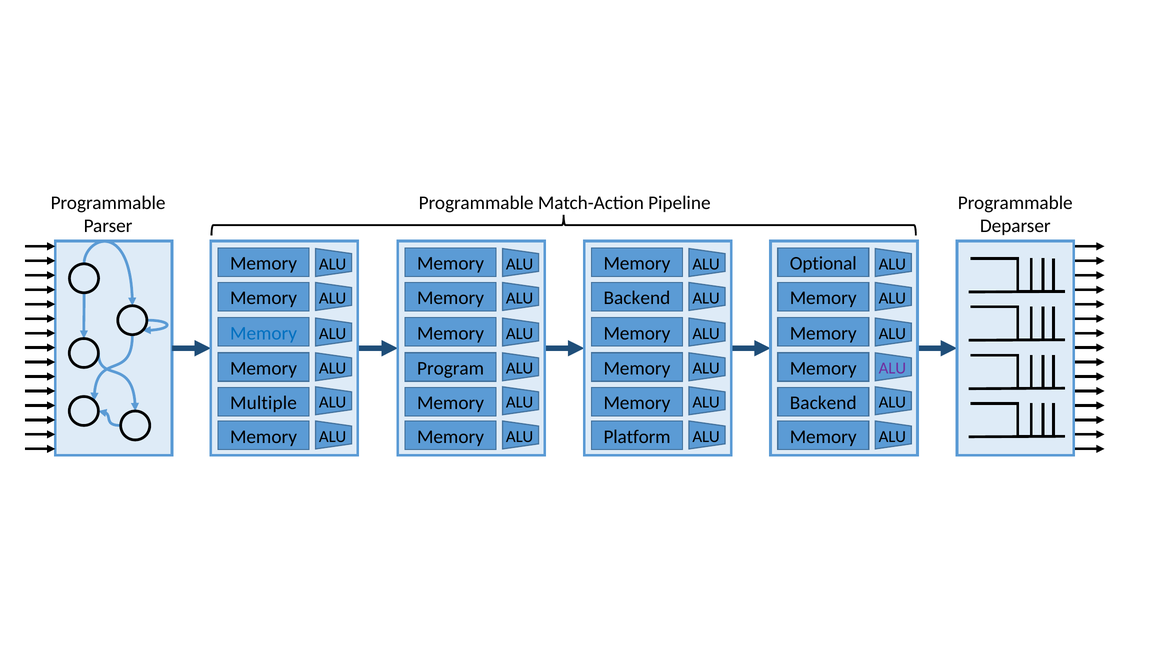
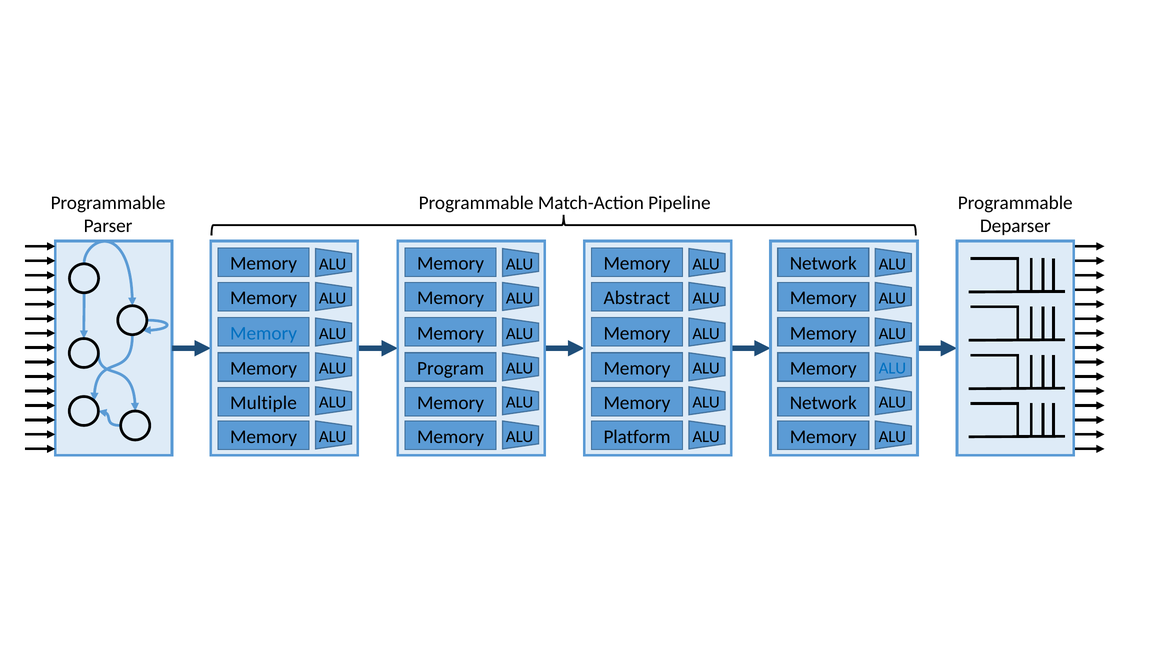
Optional: Optional -> Network (823, 264)
Backend: Backend -> Abstract (637, 298)
ALU colour: purple -> blue (892, 368)
Backend: Backend -> Network (823, 403)
